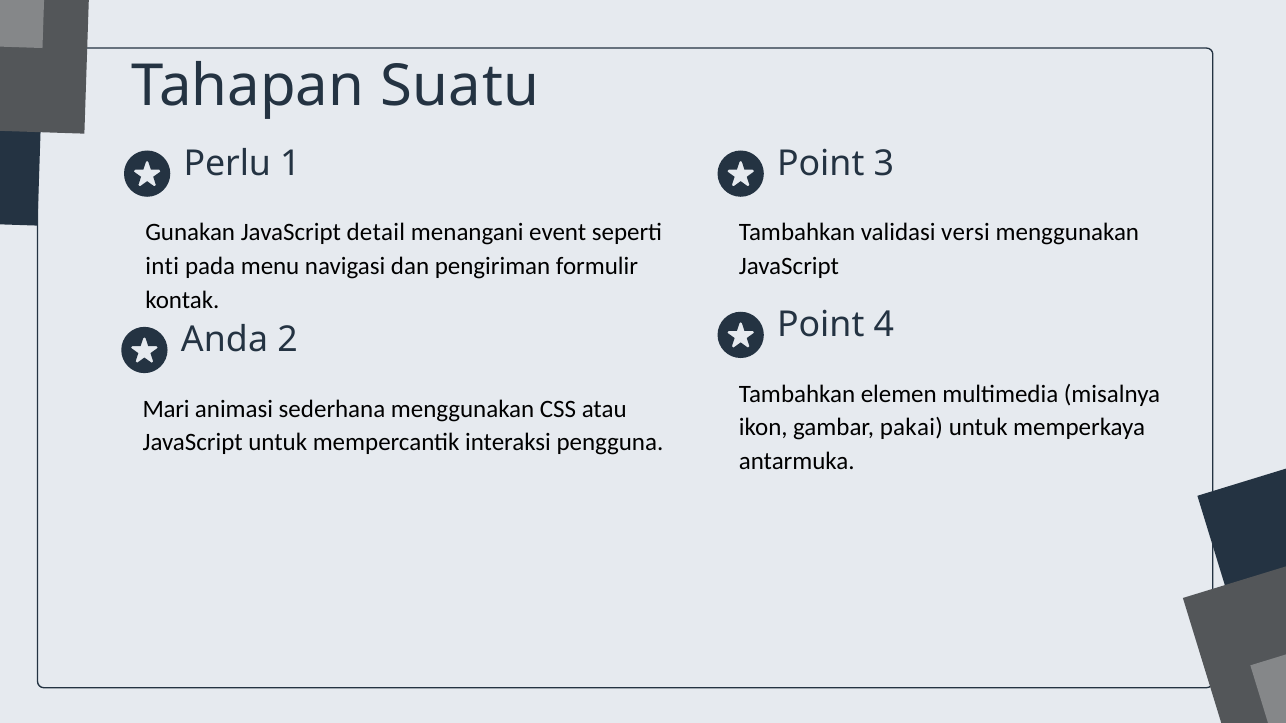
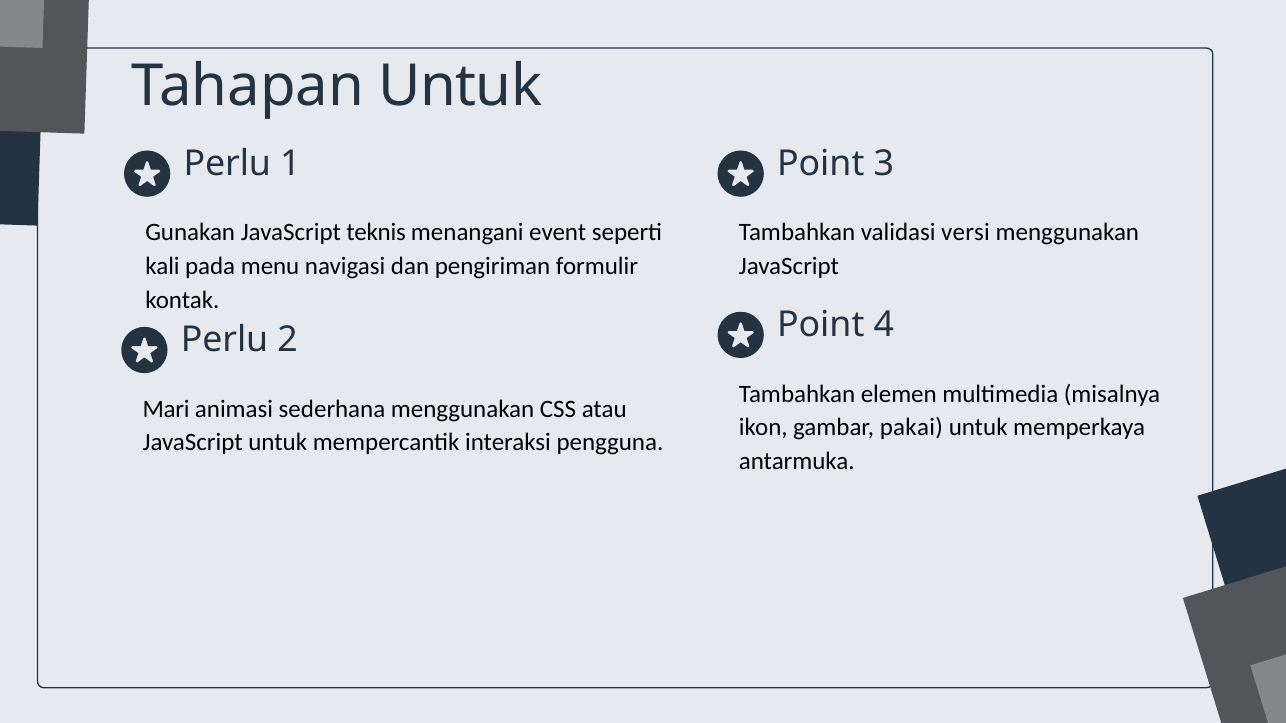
Tahapan Suatu: Suatu -> Untuk (460, 86)
detail: detail -> teknis (376, 233)
inti: inti -> kali (162, 266)
Anda: Anda -> Perlu (225, 340)
